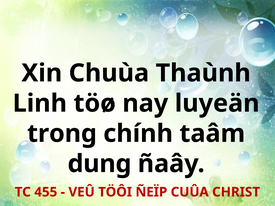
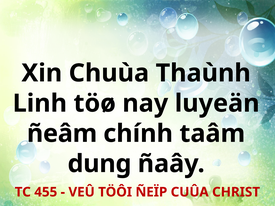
trong: trong -> ñeâm (62, 134)
